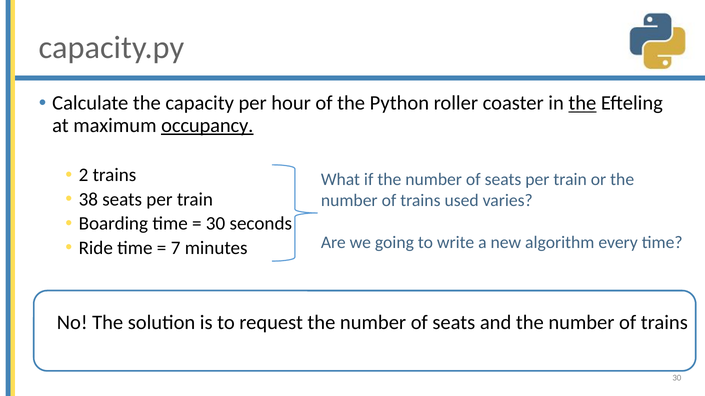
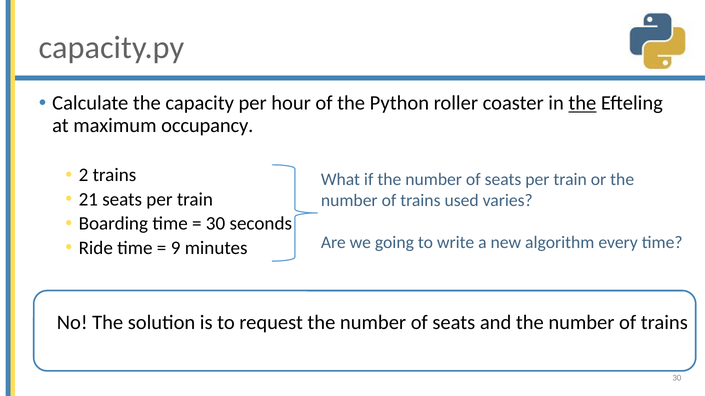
occupancy underline: present -> none (207, 126)
38: 38 -> 21 (88, 200)
7: 7 -> 9 (176, 248)
